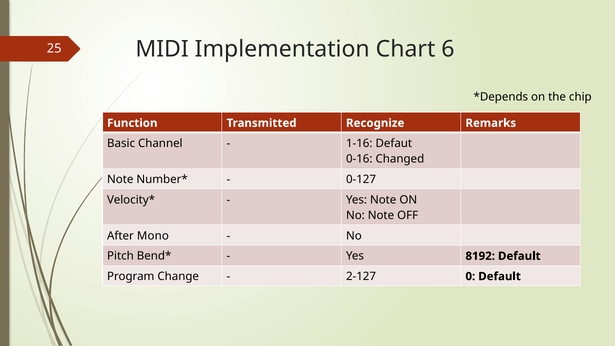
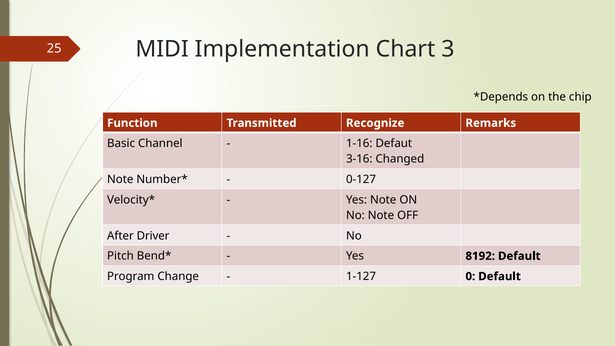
6: 6 -> 3 (448, 49)
0-16: 0-16 -> 3-16 (359, 159)
Mono: Mono -> Driver (153, 236)
2-127: 2-127 -> 1-127 (361, 276)
